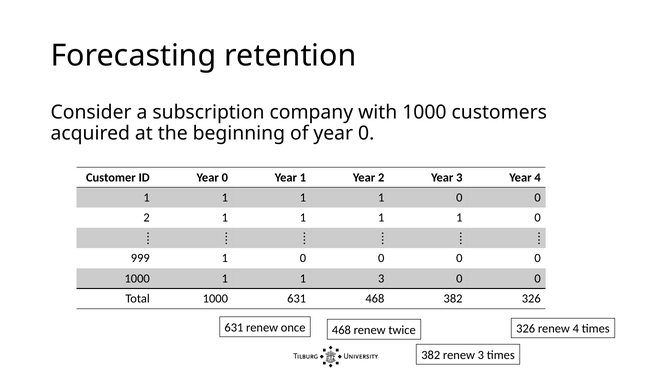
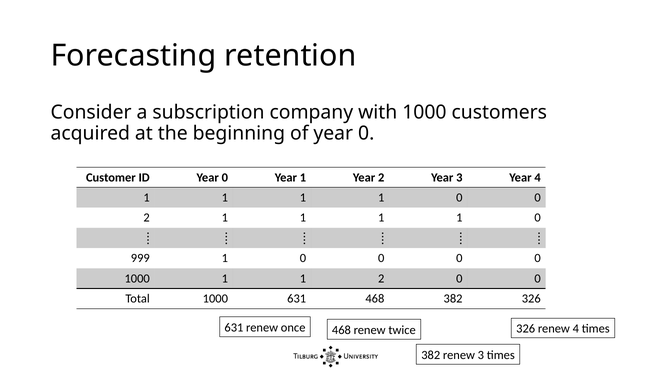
1 3: 3 -> 2 (381, 278)
